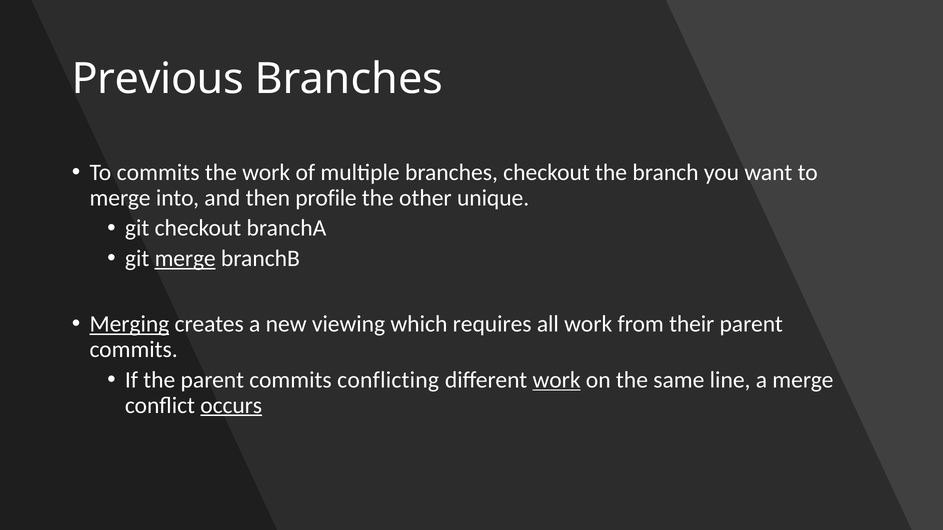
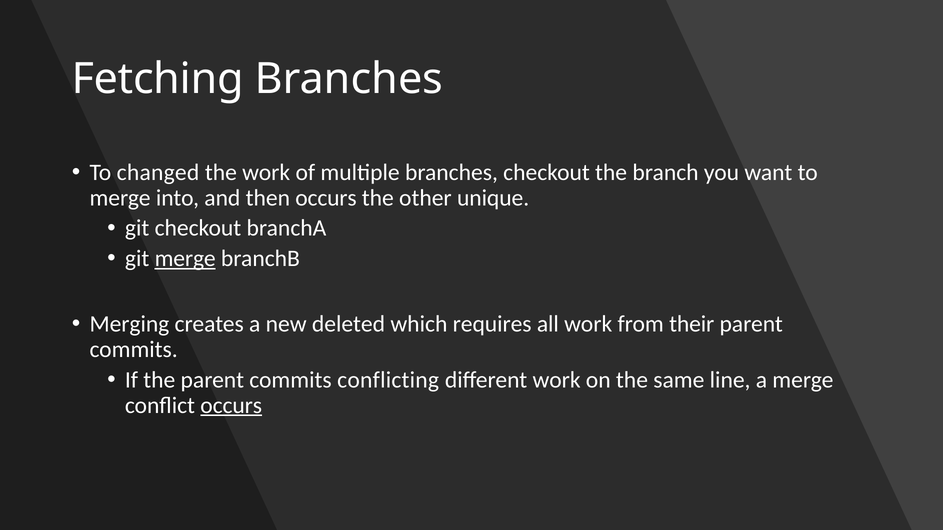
Previous: Previous -> Fetching (158, 79)
To commits: commits -> changed (158, 173)
then profile: profile -> occurs (326, 198)
Merging underline: present -> none (129, 324)
viewing: viewing -> deleted (349, 324)
work underline: present -> none (557, 380)
